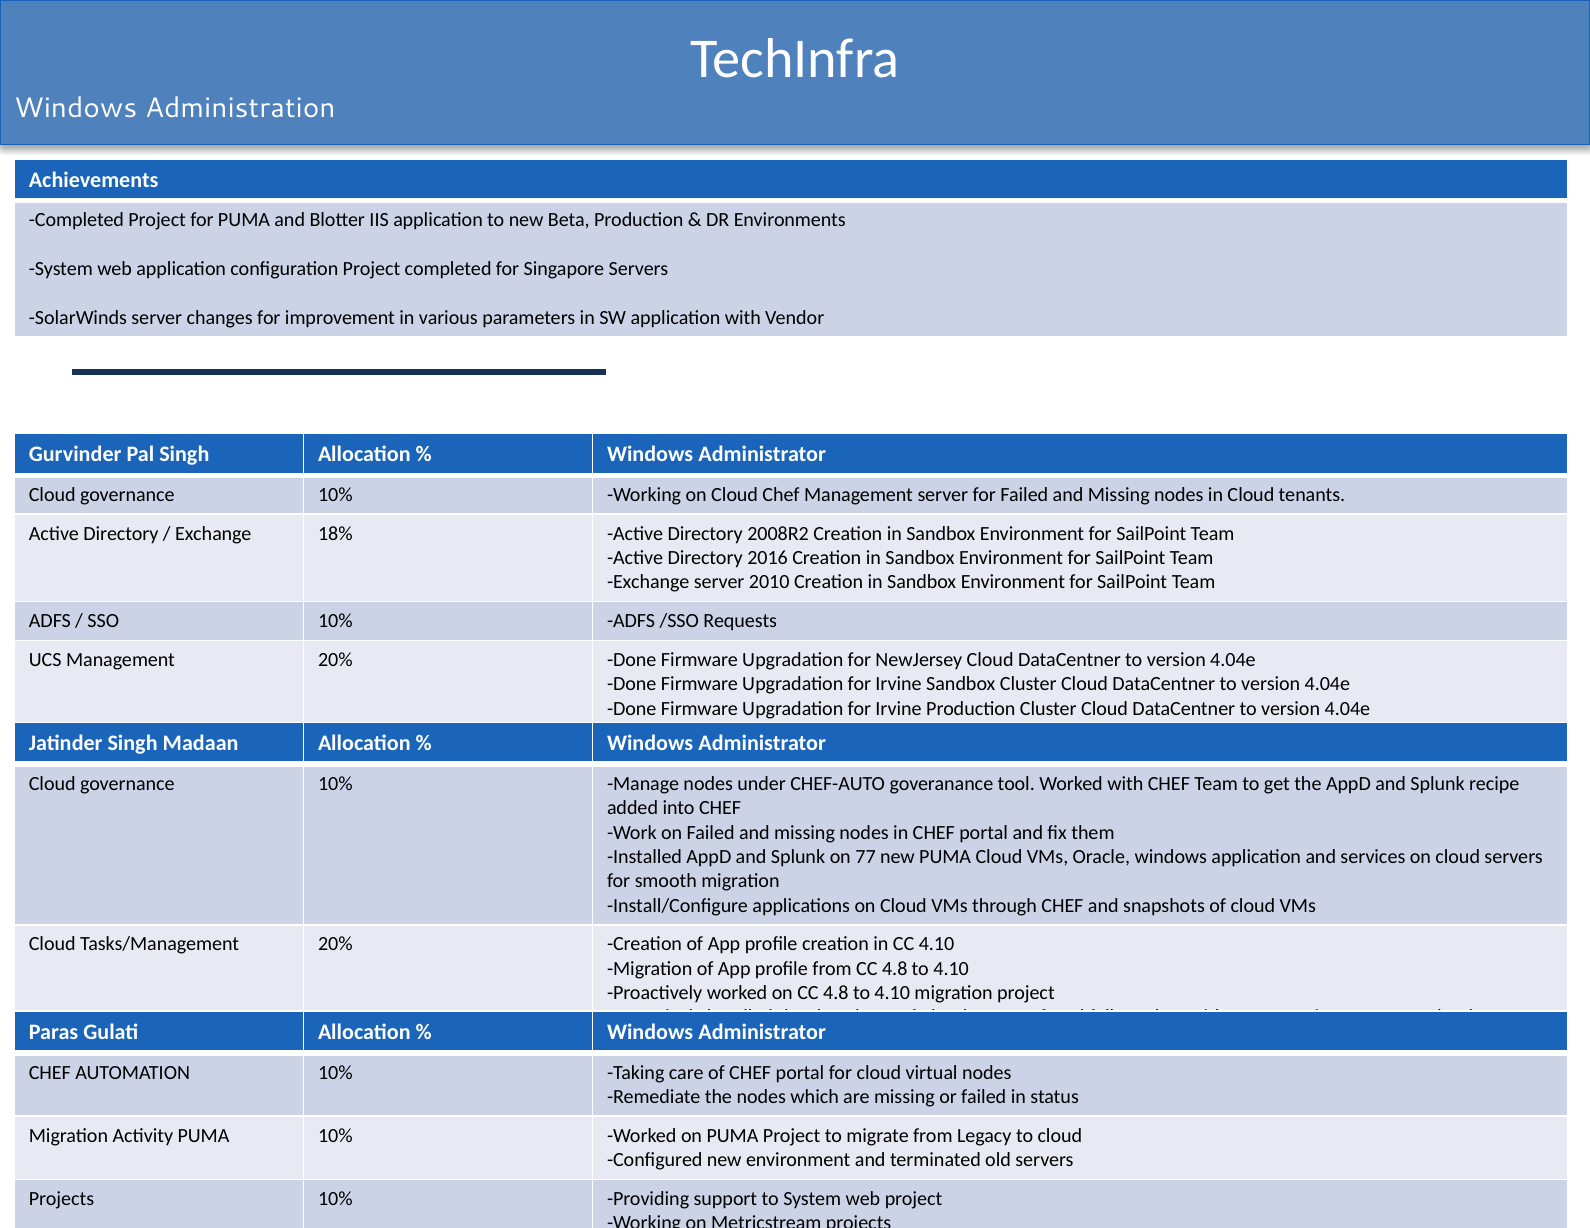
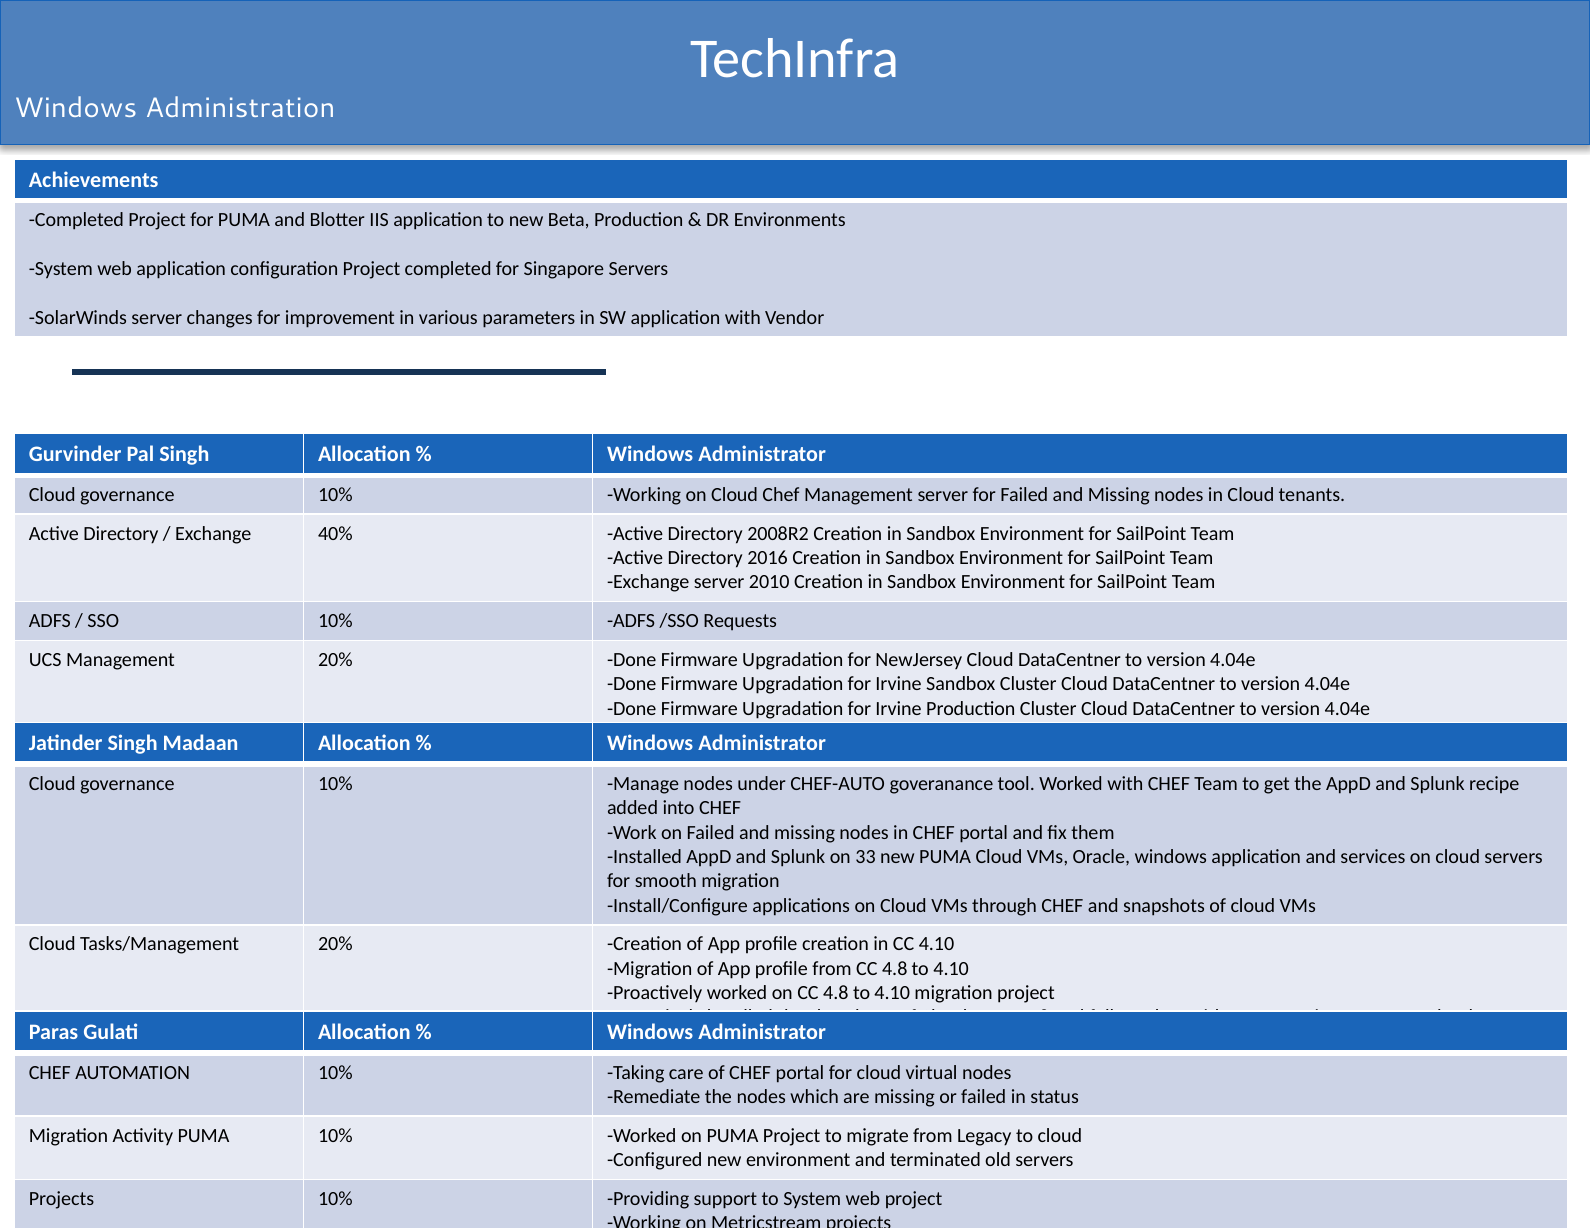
18%: 18% -> 40% (335, 534)
77: 77 -> 33 (866, 857)
